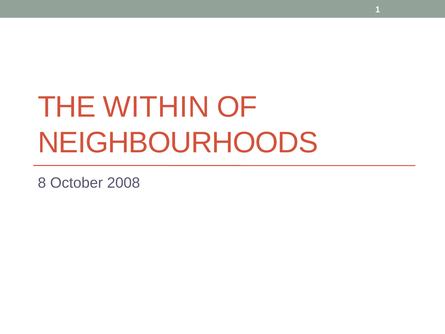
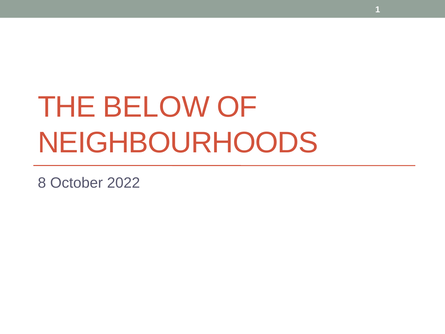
WITHIN: WITHIN -> BELOW (156, 107)
2008: 2008 -> 2022 (124, 183)
